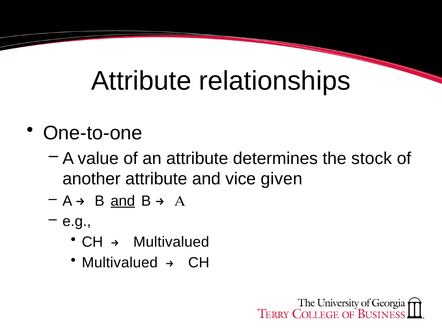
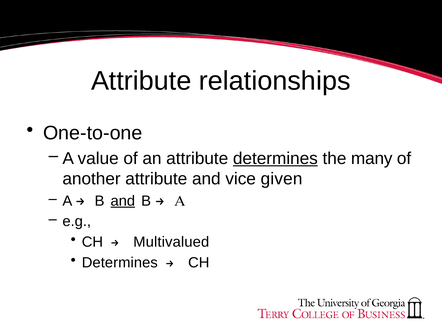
determines underline: none -> present (275, 159)
stock: stock -> many (372, 159)
Multivalued: Multivalued -> Determines (120, 263)
